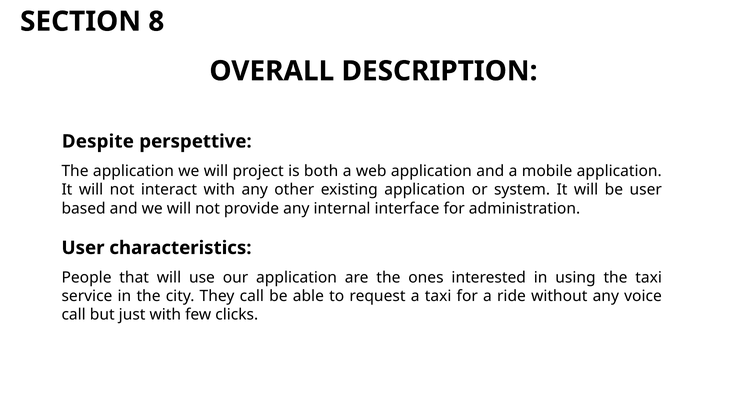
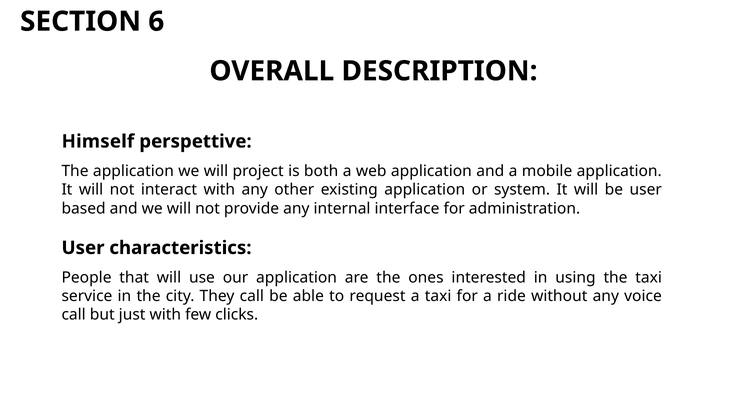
8: 8 -> 6 (156, 22)
Despite: Despite -> Himself (98, 141)
